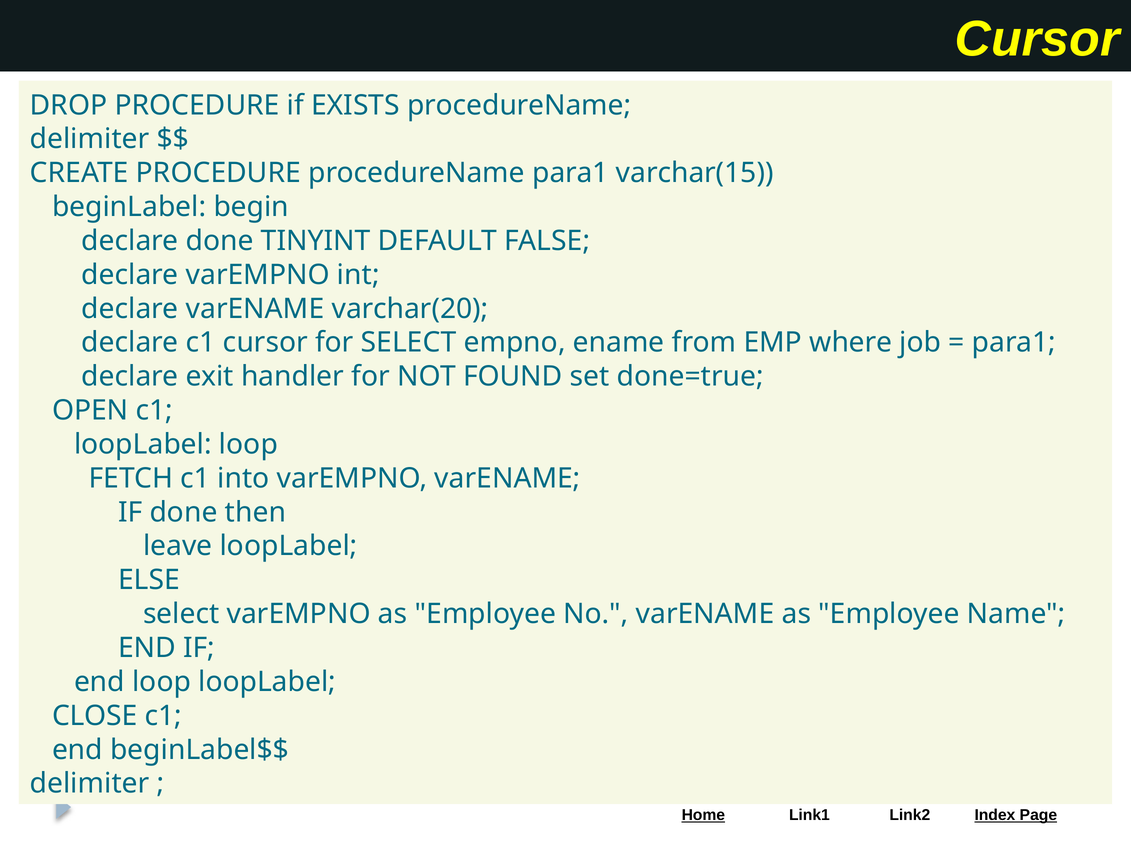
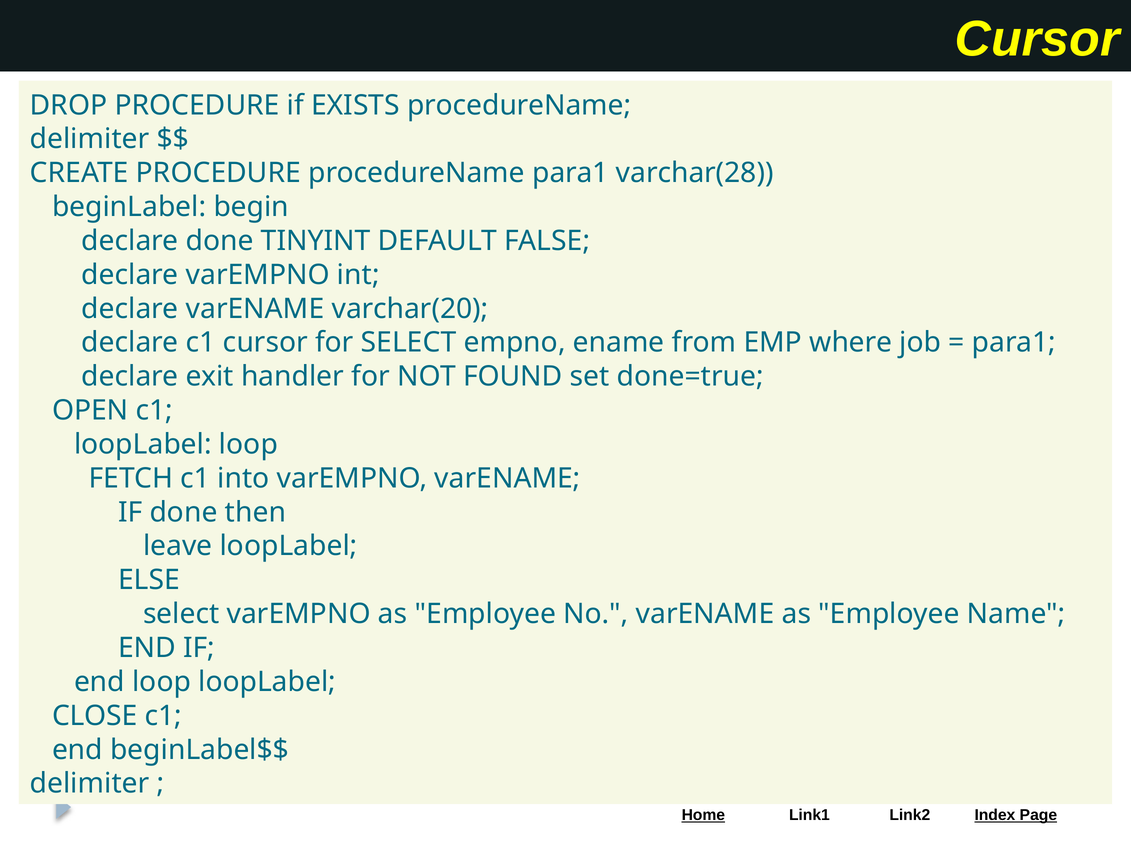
varchar(15: varchar(15 -> varchar(28 (695, 173)
